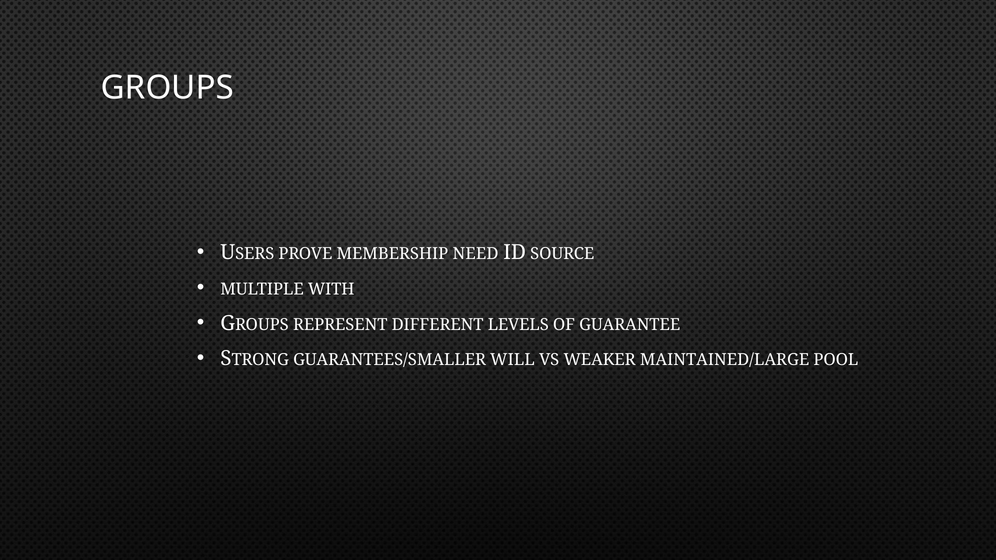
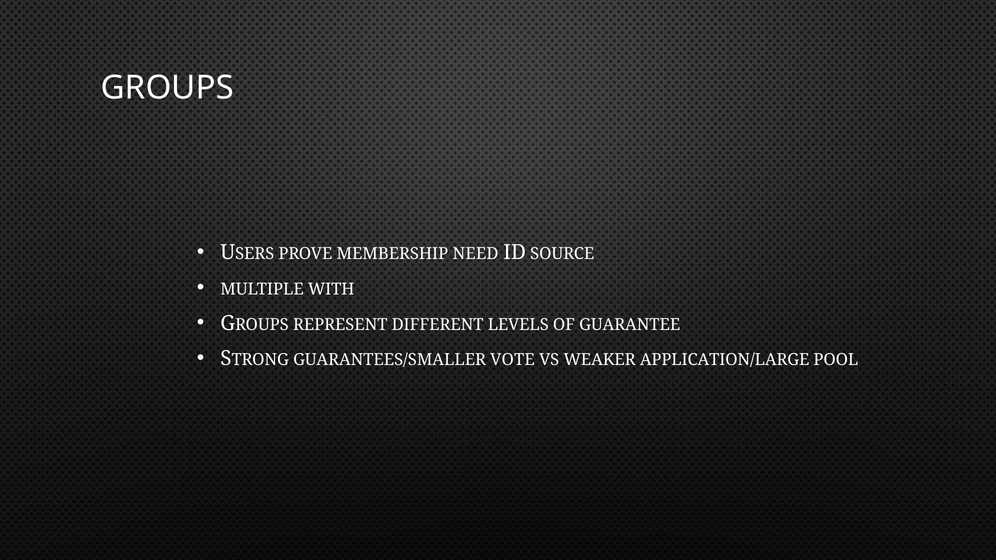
WILL: WILL -> VOTE (512, 360)
MAINTAINED/LARGE: MAINTAINED/LARGE -> APPLICATION/LARGE (725, 360)
